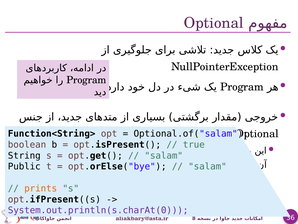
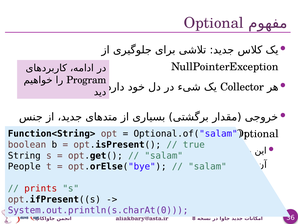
Program: Program -> Collector (242, 87)
Public: Public -> People (24, 166)
prints colour: orange -> red (41, 188)
